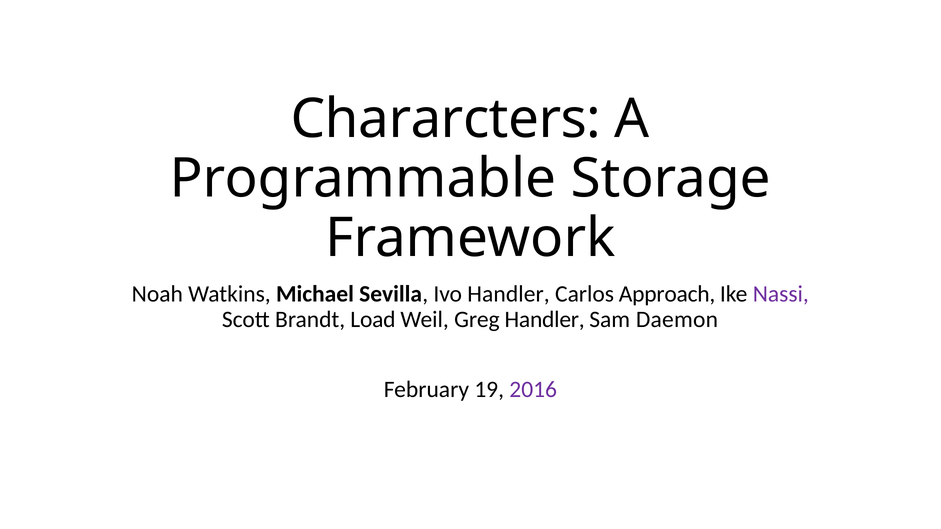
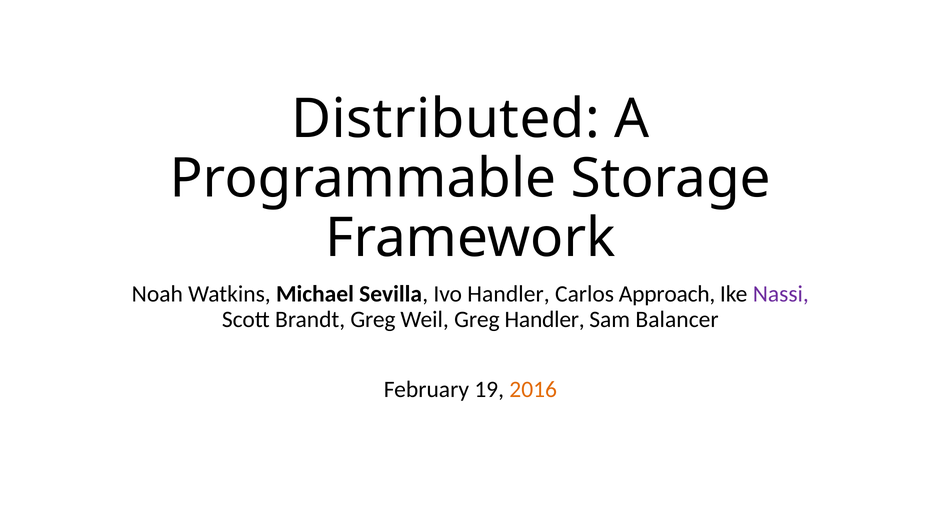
Chararcters: Chararcters -> Distributed (446, 119)
Brandt Load: Load -> Greg (373, 320)
Daemon: Daemon -> Balancer (677, 320)
2016 colour: purple -> orange (533, 390)
